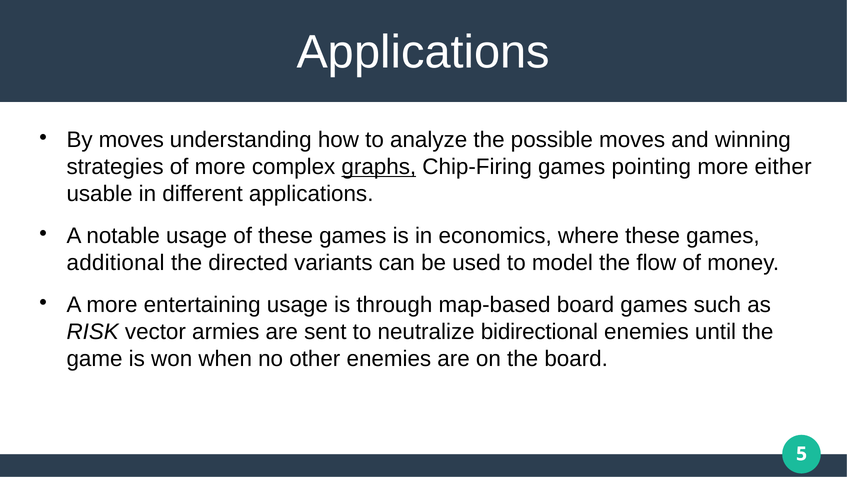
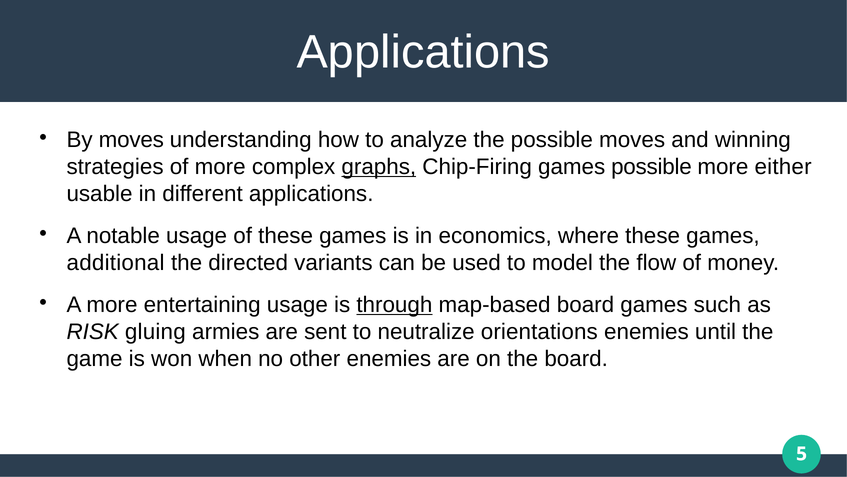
games pointing: pointing -> possible (651, 167)
through underline: none -> present (394, 304)
vector: vector -> gluing (155, 331)
bidirectional: bidirectional -> orientations (539, 331)
